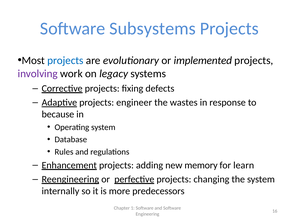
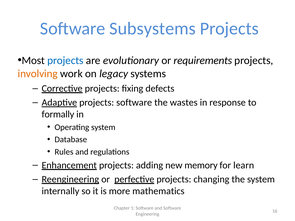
implemented: implemented -> requirements (203, 61)
involving colour: purple -> orange (38, 74)
projects engineer: engineer -> software (134, 103)
because: because -> formally (58, 114)
predecessors: predecessors -> mathematics (158, 191)
